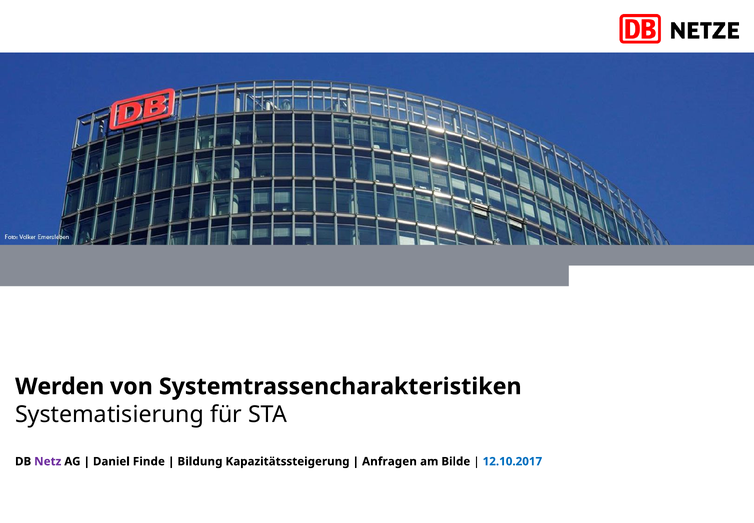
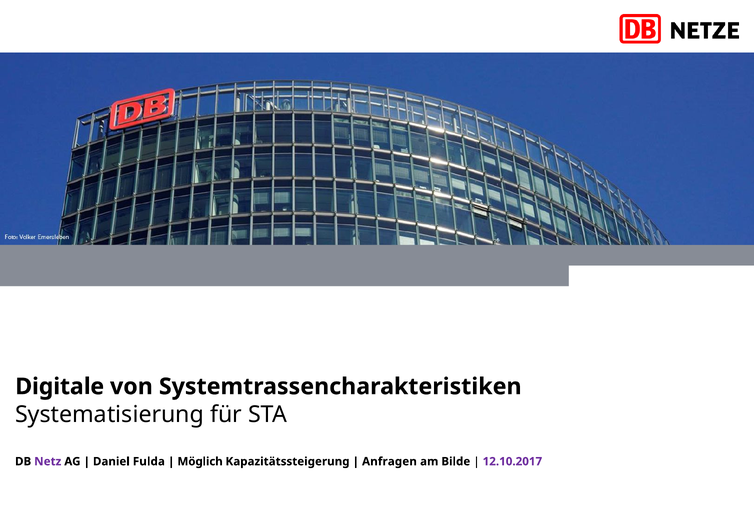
Werden: Werden -> Digitale (60, 386)
Finde: Finde -> Fulda (149, 461)
Bildung: Bildung -> Möglich (200, 461)
12.10.2017 colour: blue -> purple (512, 461)
